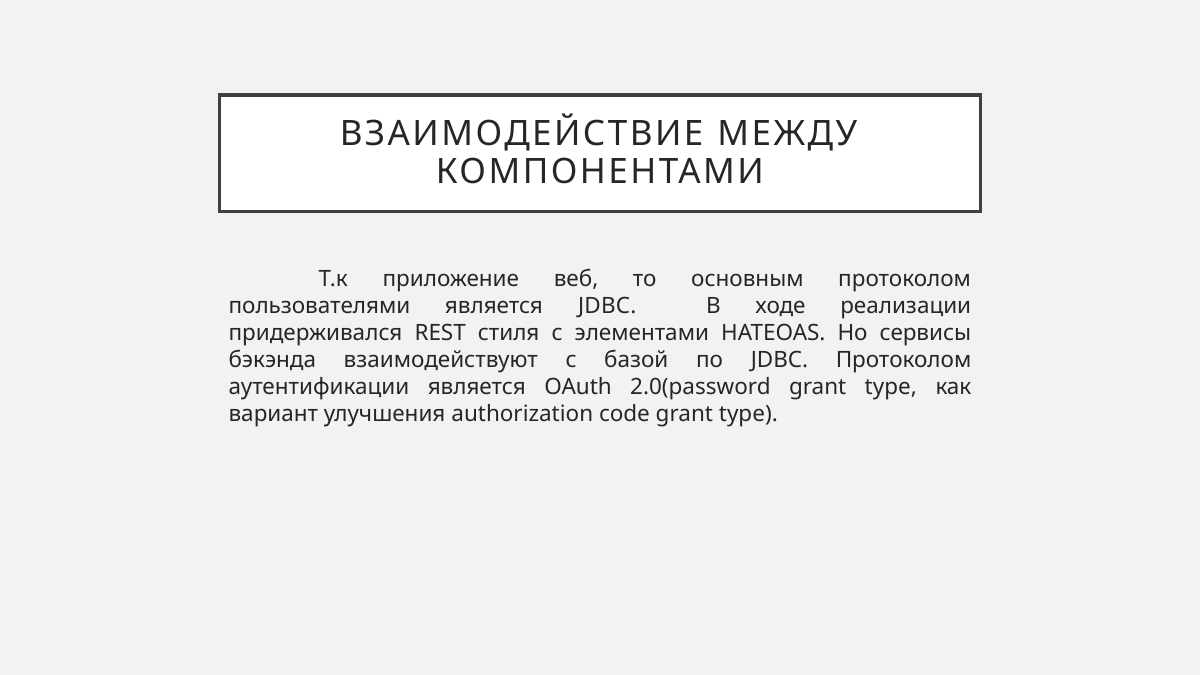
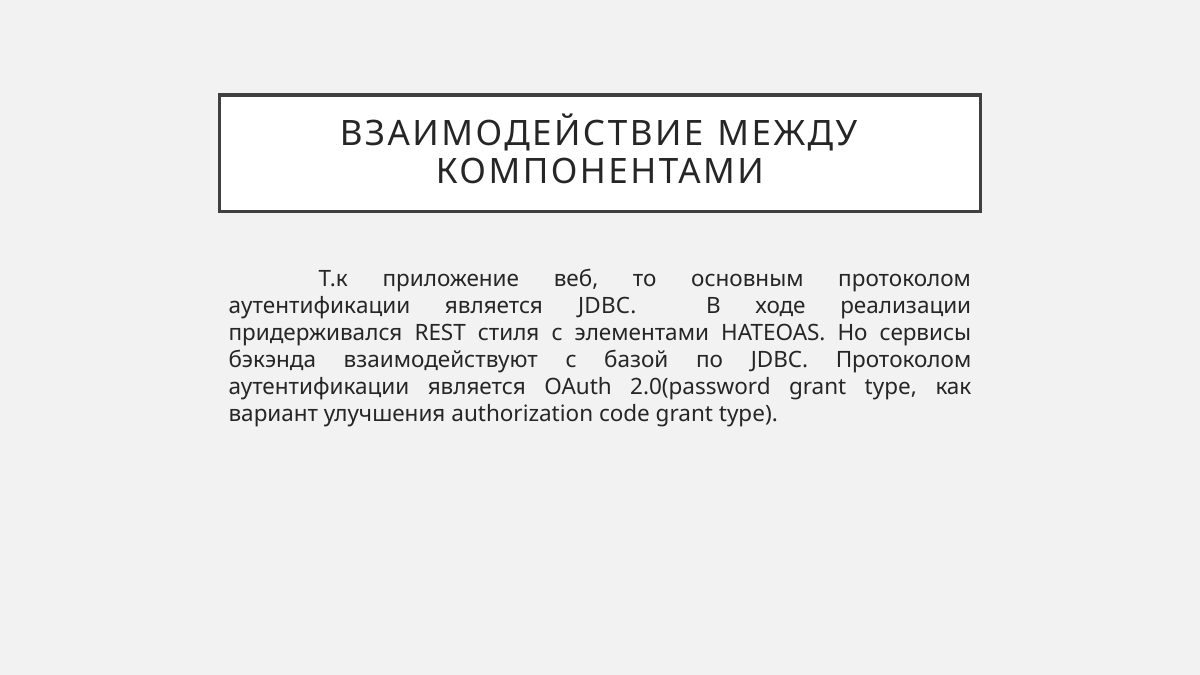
пользователями: пользователями -> аутентификации (319, 306)
